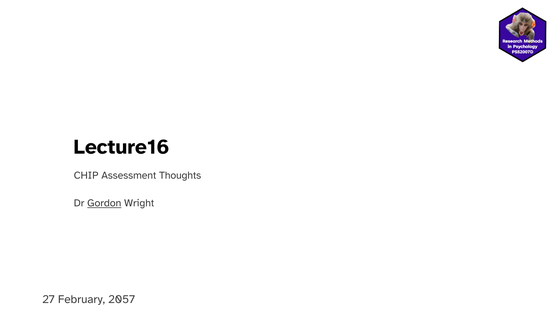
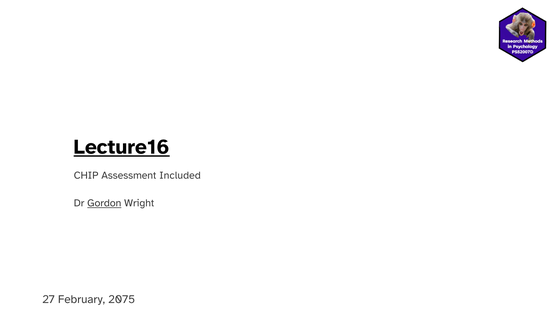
Lecture16 underline: none -> present (122, 147)
Thoughts: Thoughts -> Included (180, 175)
2057: 2057 -> 2075 (122, 300)
